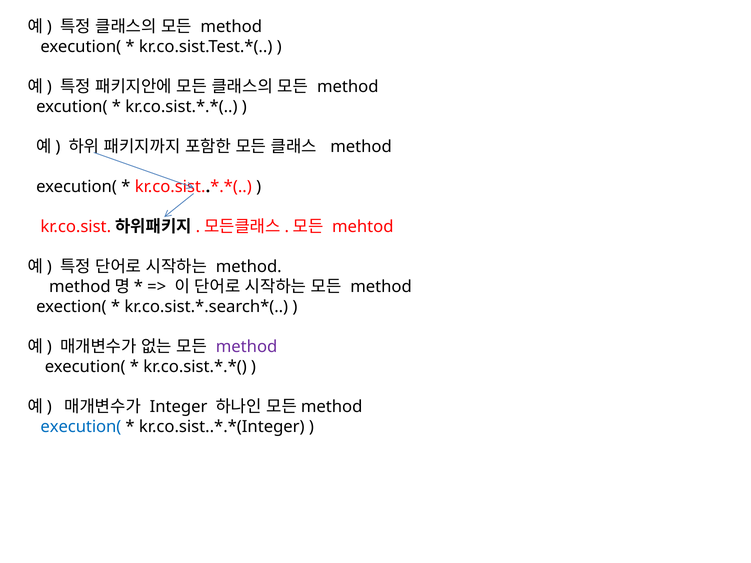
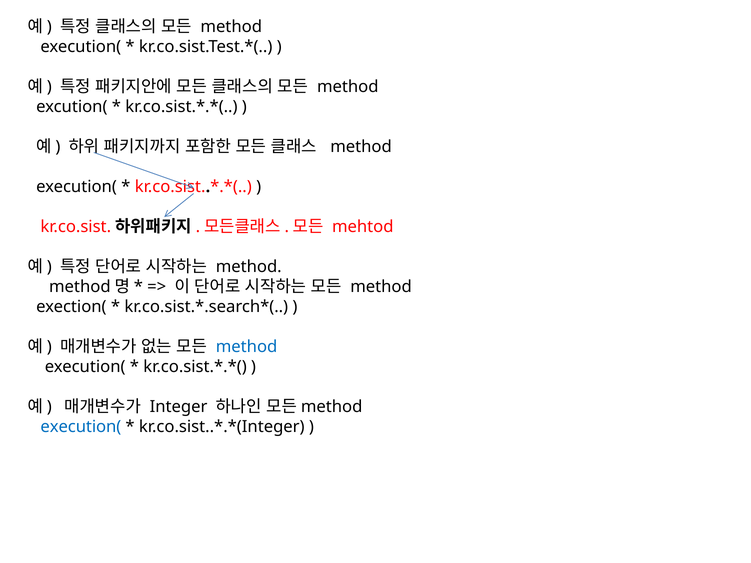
method colour: purple -> blue (247, 347)
